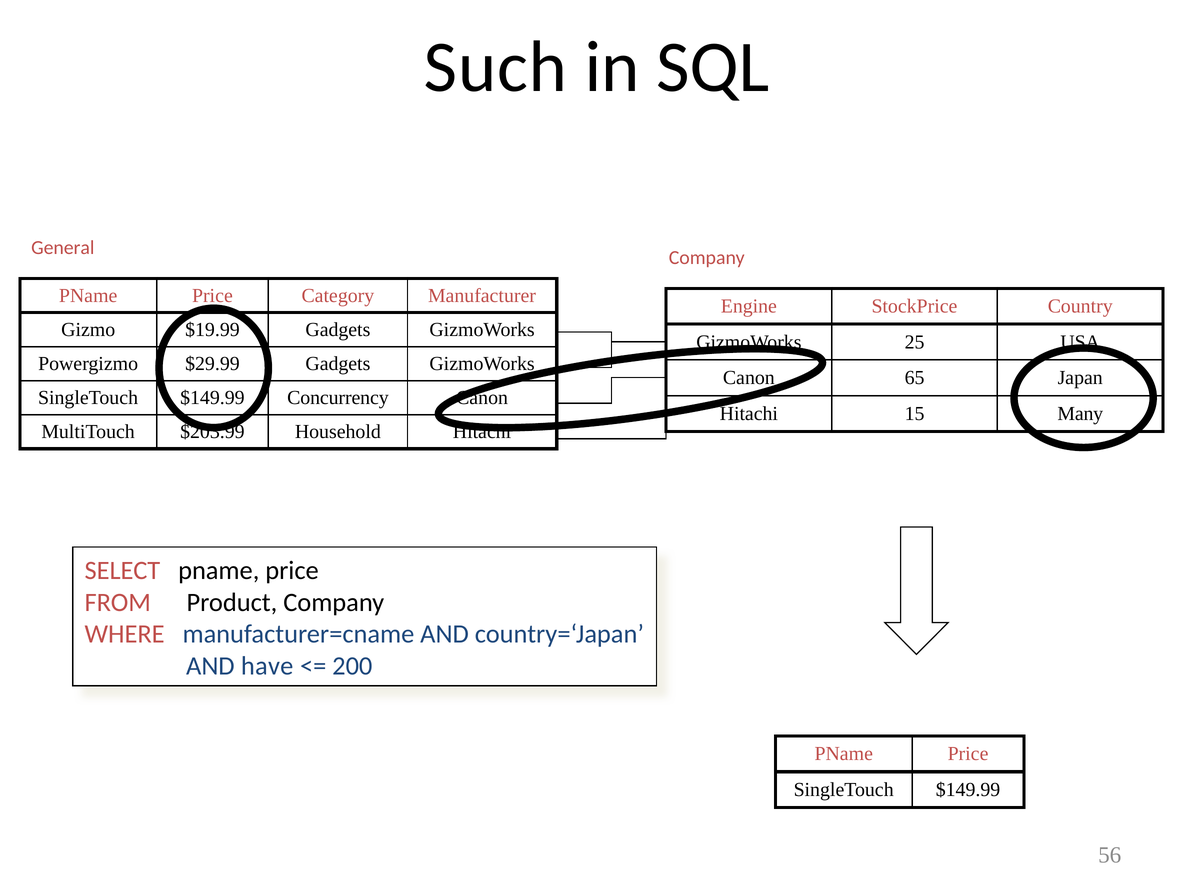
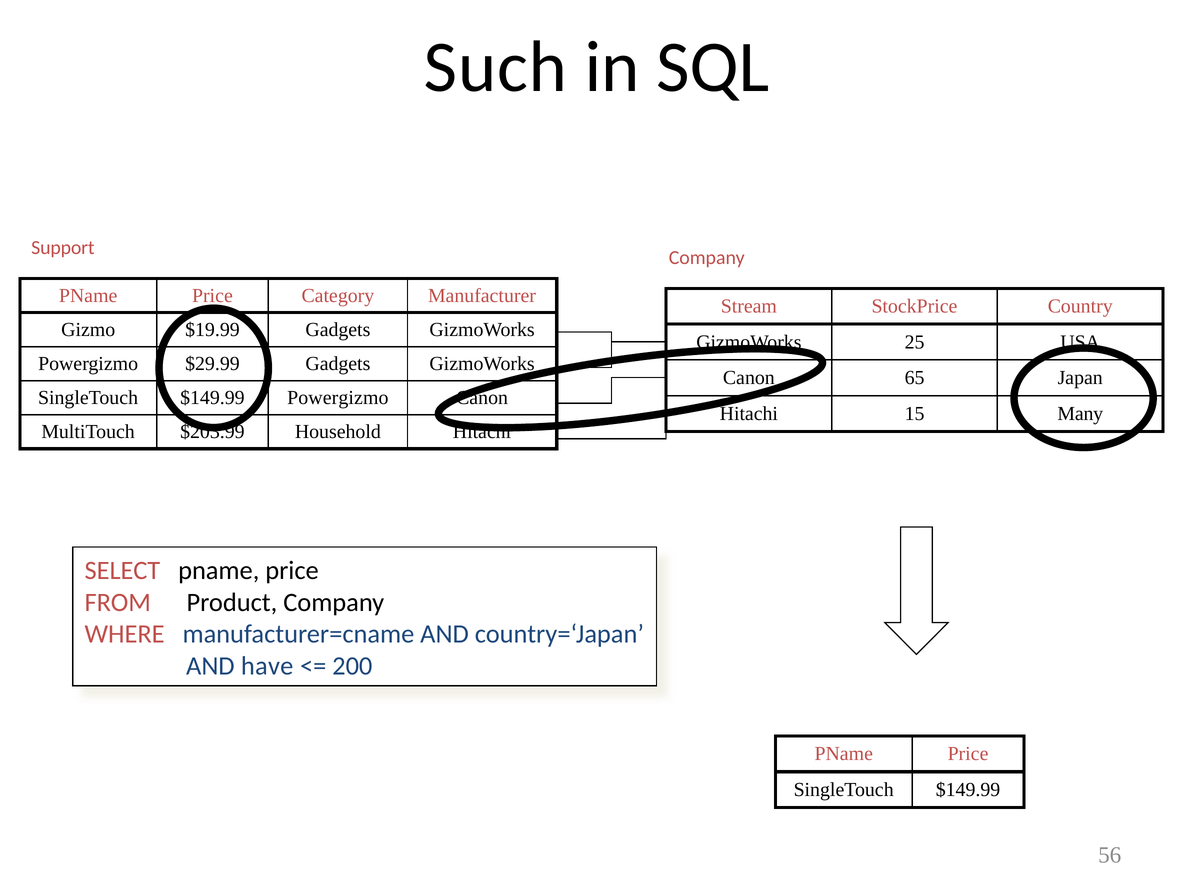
General: General -> Support (63, 248)
Engine: Engine -> Stream (749, 306)
$149.99 Concurrency: Concurrency -> Powergizmo (338, 398)
